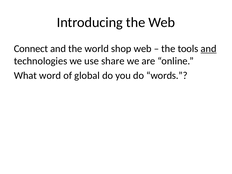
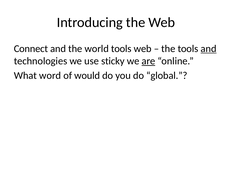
world shop: shop -> tools (121, 49)
share: share -> sticky (113, 61)
are underline: none -> present (148, 61)
global: global -> would (87, 75)
words: words -> global (167, 75)
